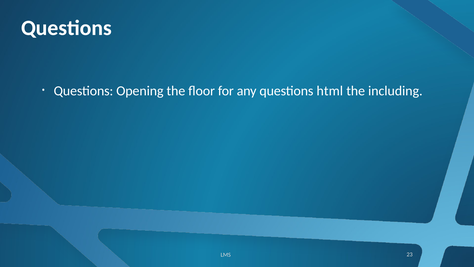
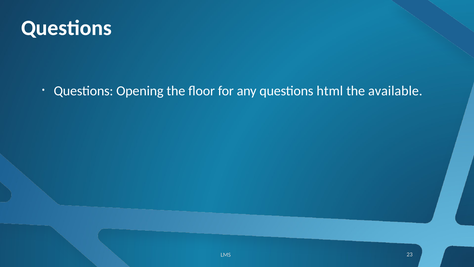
including: including -> available (395, 91)
